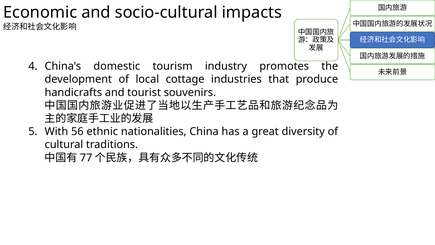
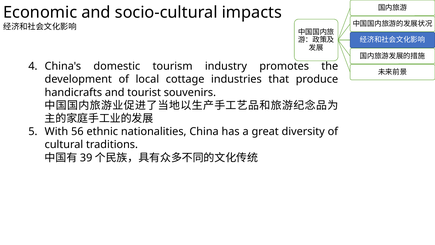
77: 77 -> 39 (86, 158)
